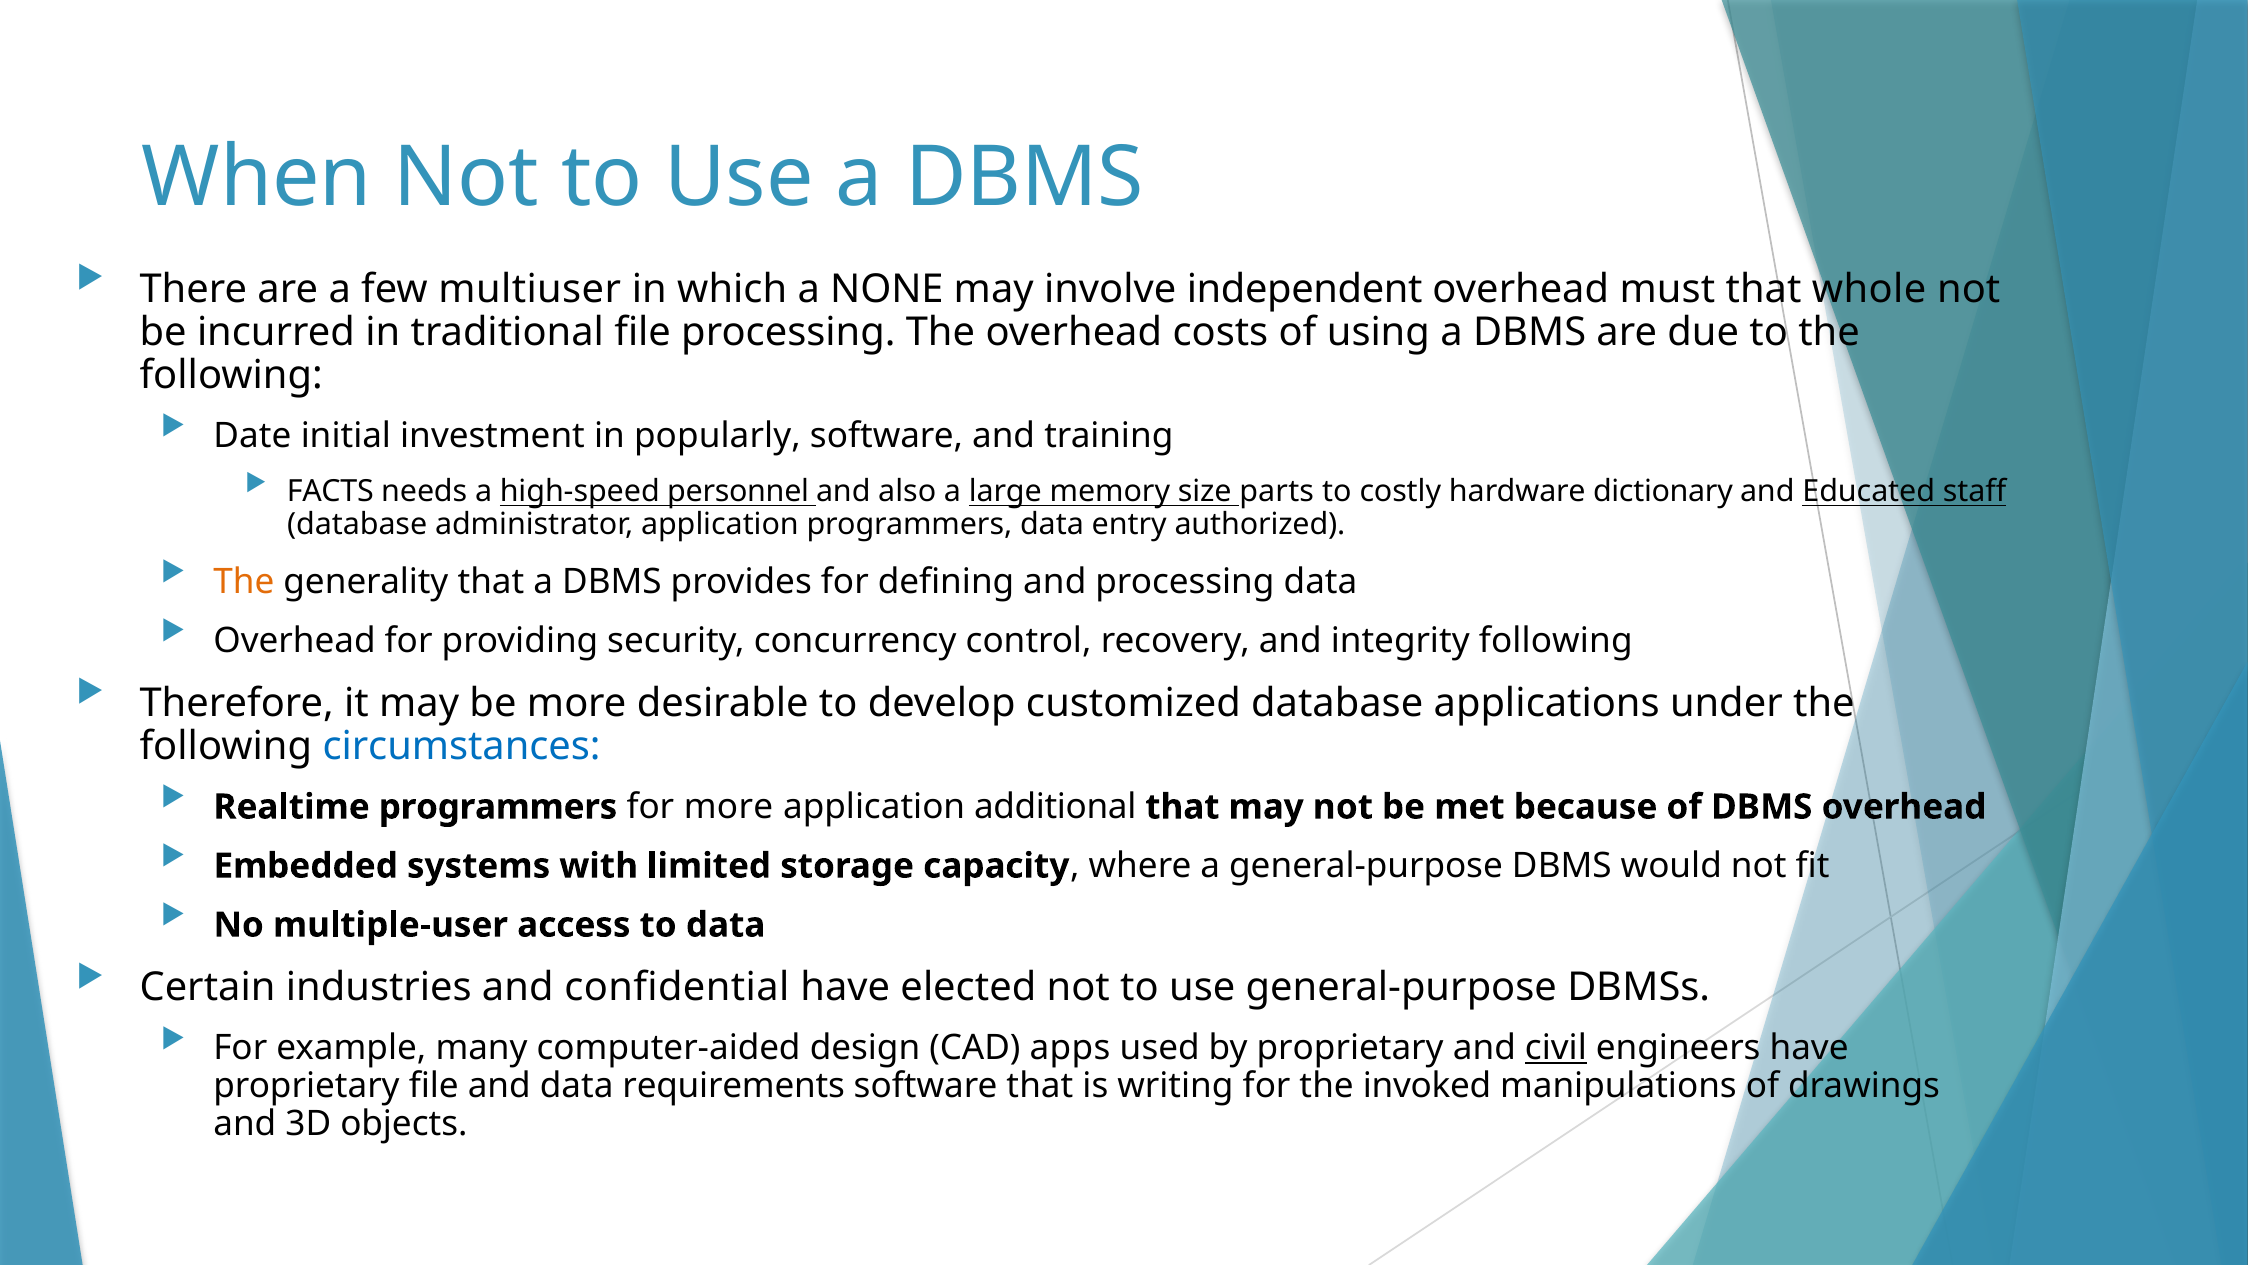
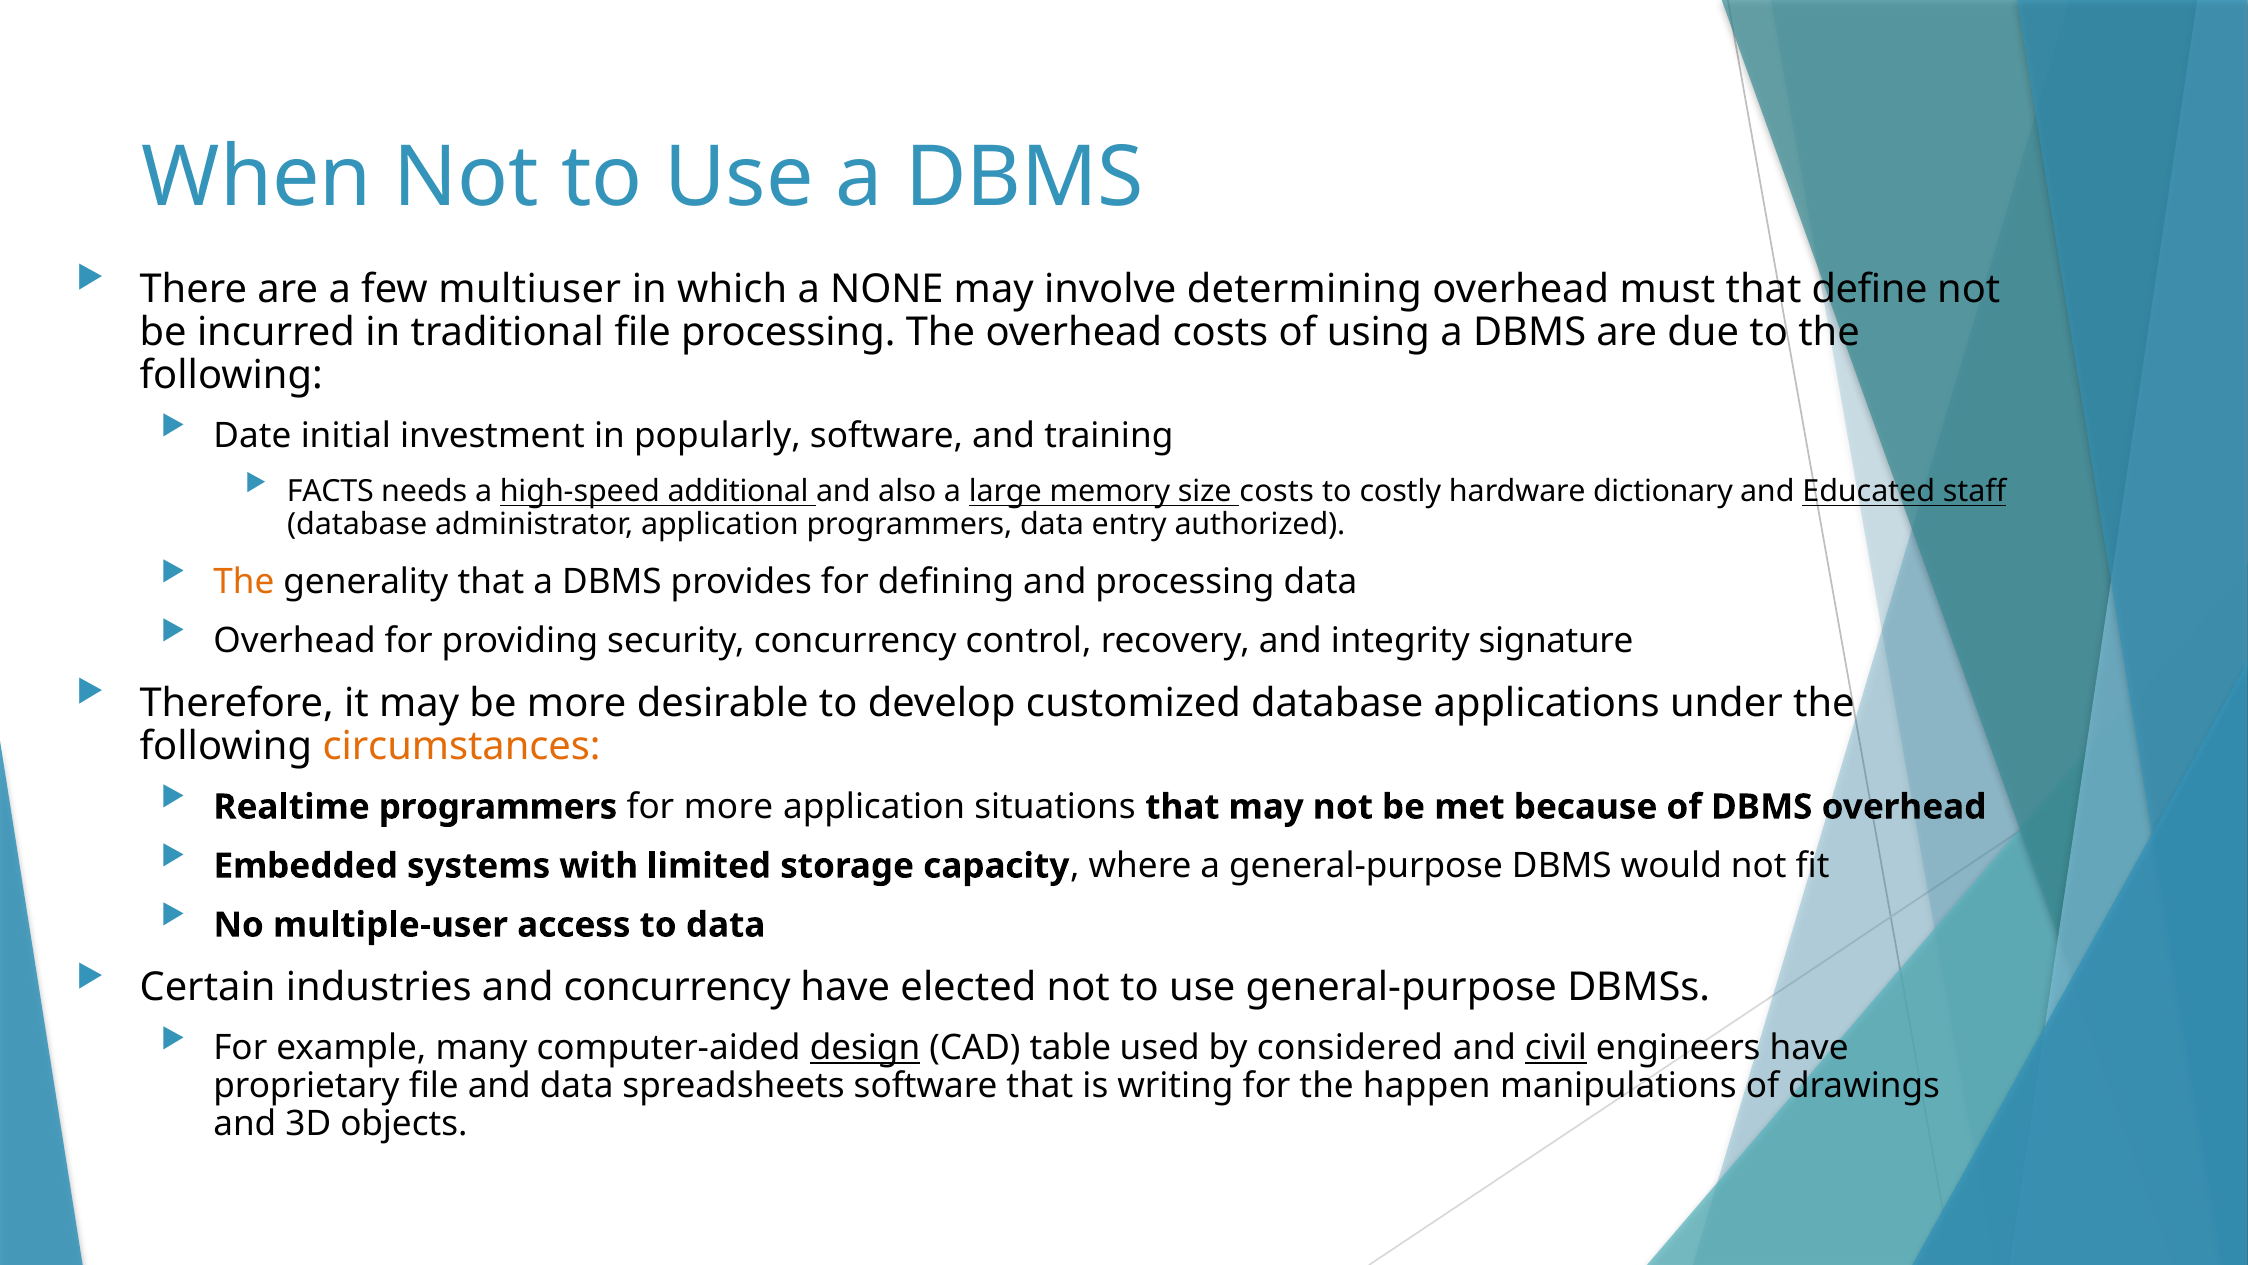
independent: independent -> determining (1304, 289)
whole: whole -> define (1870, 289)
personnel: personnel -> additional (738, 492)
size parts: parts -> costs (1277, 492)
integrity following: following -> signature (1556, 641)
circumstances colour: blue -> orange (462, 746)
additional: additional -> situations (1055, 807)
and confidential: confidential -> concurrency (677, 987)
design underline: none -> present (865, 1048)
apps: apps -> table (1070, 1048)
by proprietary: proprietary -> considered (1350, 1048)
requirements: requirements -> spreadsheets (734, 1086)
invoked: invoked -> happen (1427, 1086)
